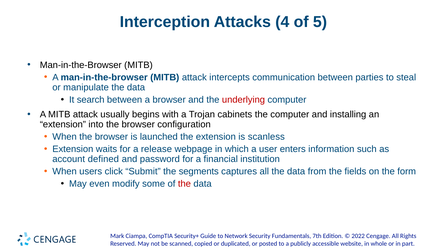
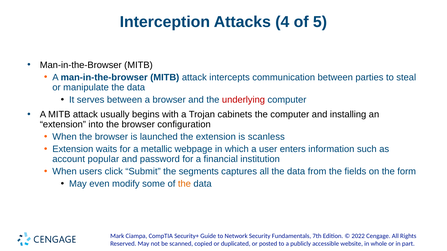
search: search -> serves (91, 100)
release: release -> metallic (157, 149)
defined: defined -> popular (103, 159)
the colour: red -> orange (184, 184)
